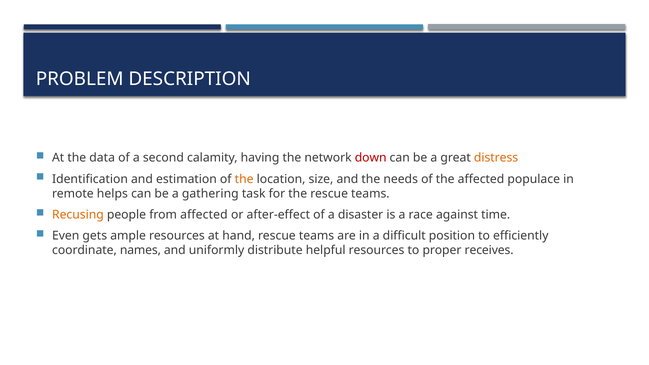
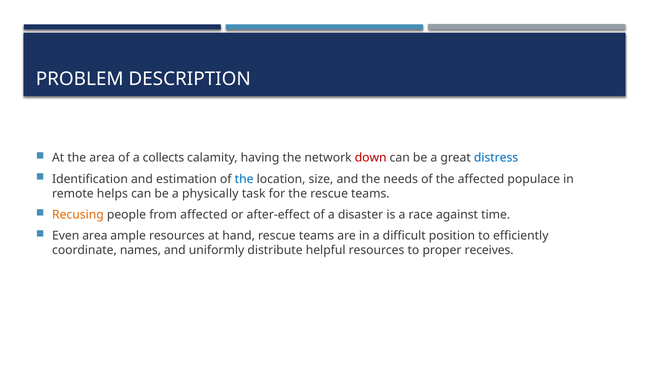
the data: data -> area (102, 158)
second: second -> collects (163, 158)
distress colour: orange -> blue (496, 158)
the colour: orange -> blue (244, 179)
gathering: gathering -> physically (210, 194)
Even gets: gets -> area (95, 236)
